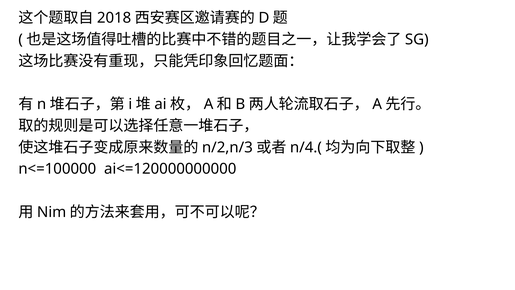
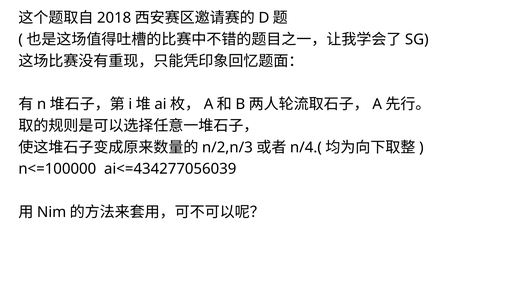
ai<=120000000000: ai<=120000000000 -> ai<=434277056039 (170, 169)
